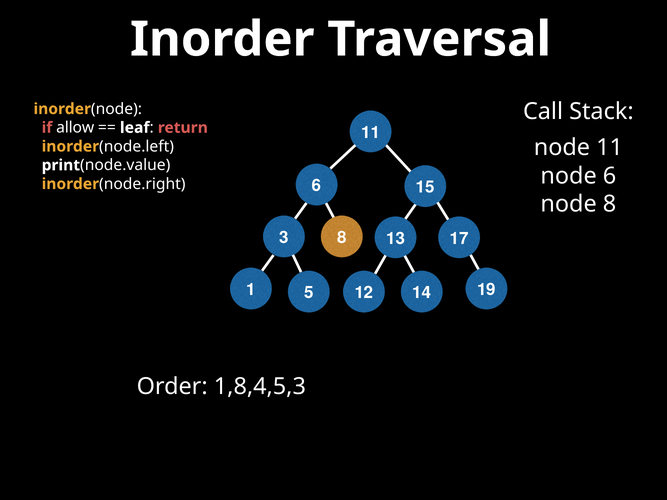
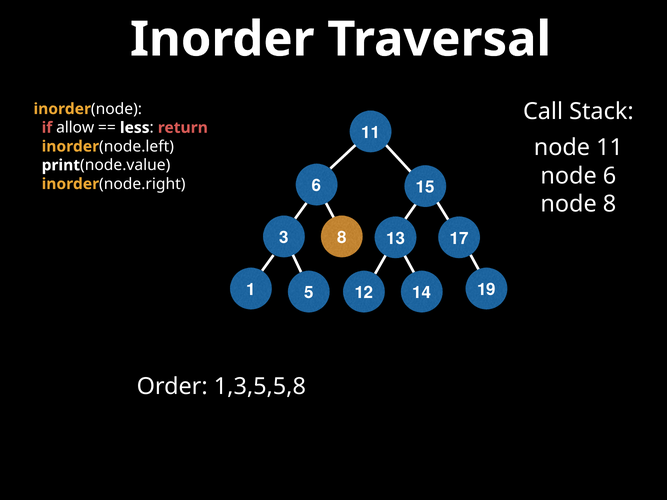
leaf: leaf -> less (135, 128)
1,8,4,5,3: 1,8,4,5,3 -> 1,3,5,5,8 (260, 387)
